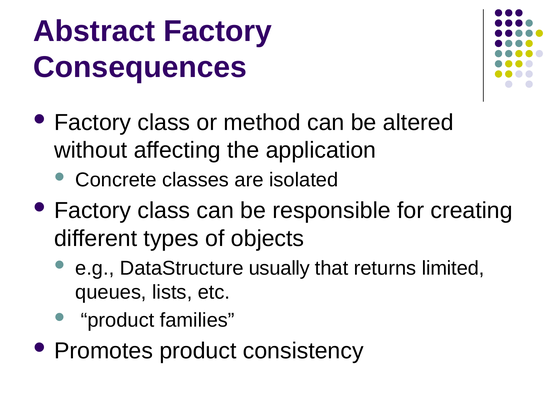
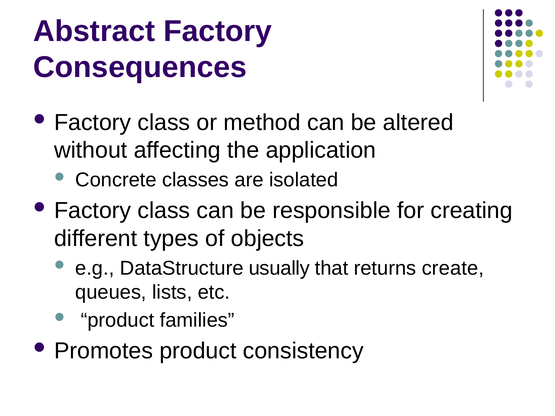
limited: limited -> create (453, 268)
